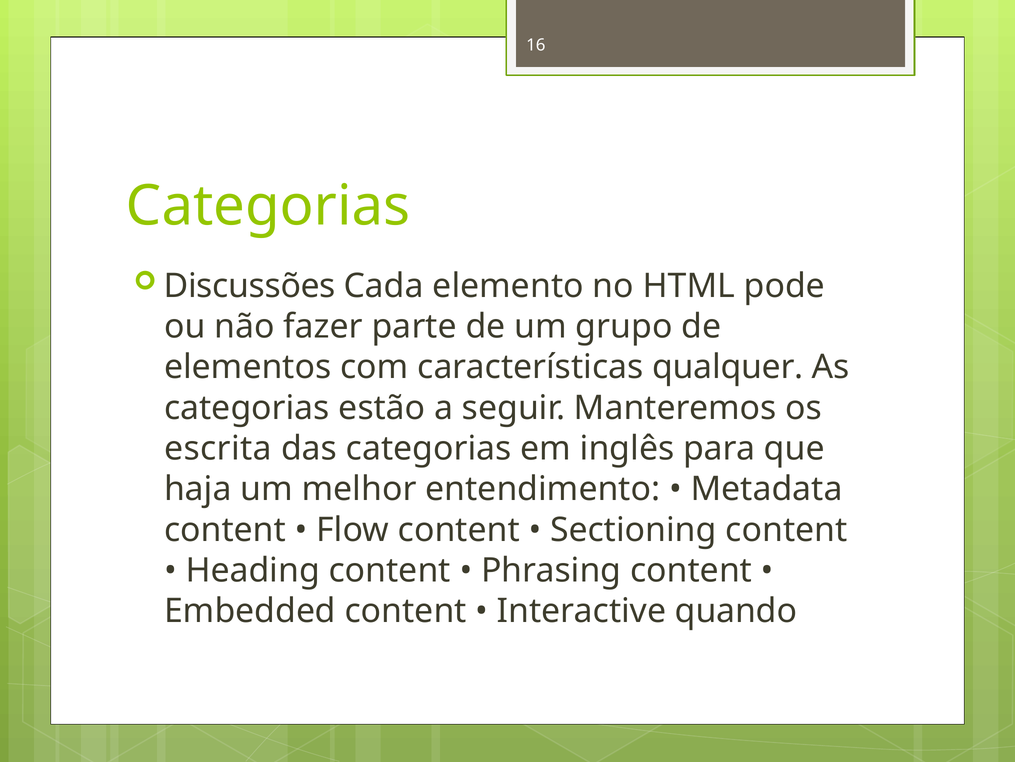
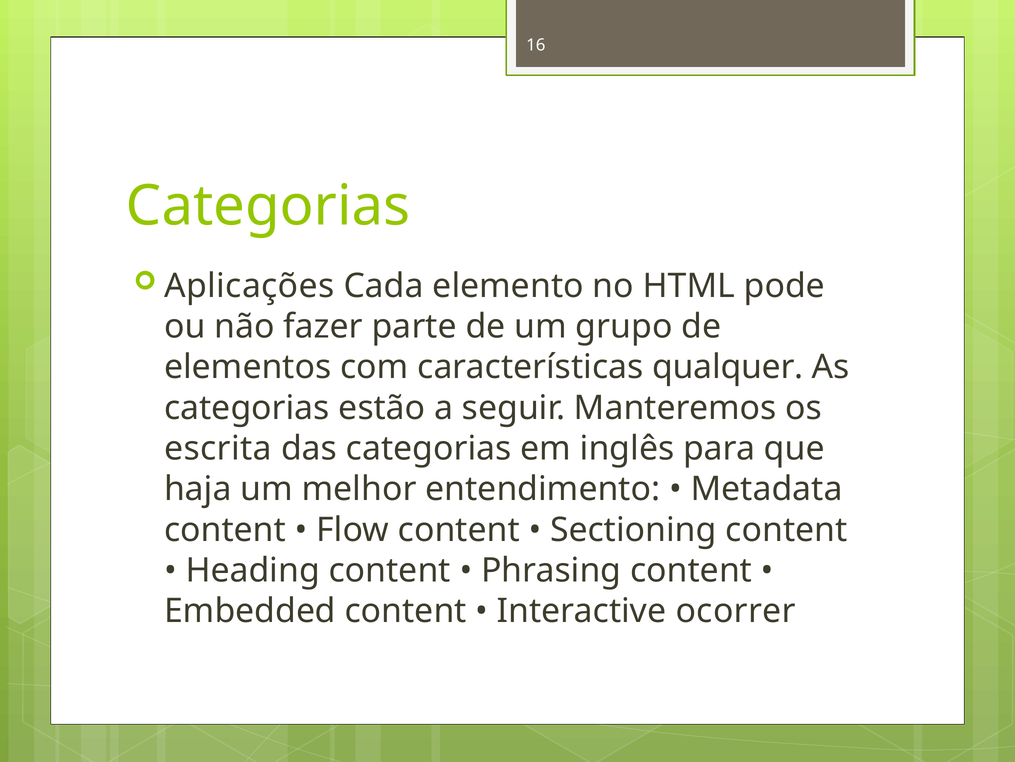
Discussões: Discussões -> Aplicações (249, 286)
quando: quando -> ocorrer (736, 610)
